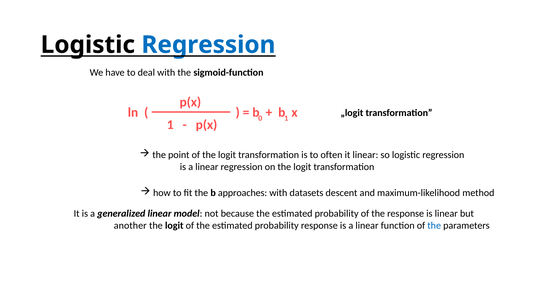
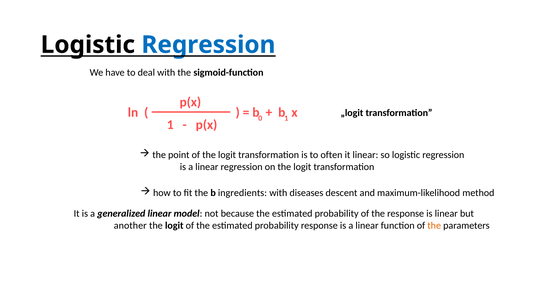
approaches: approaches -> ingredients (242, 193)
datasets: datasets -> diseases (306, 193)
the colour: blue -> orange (434, 225)
